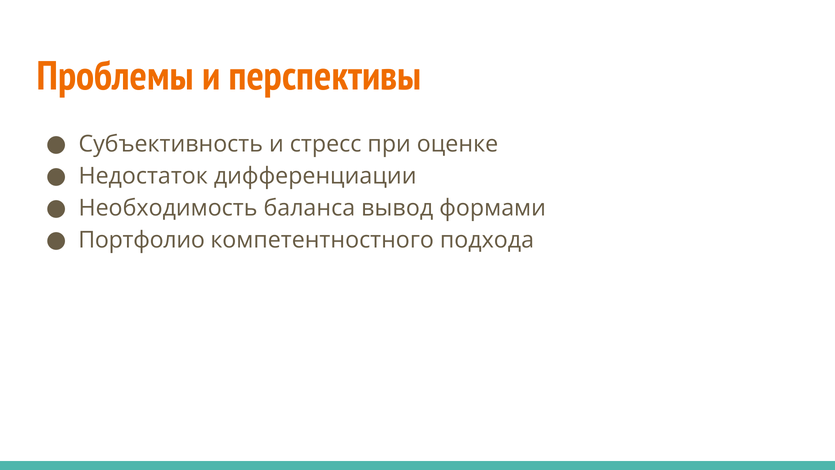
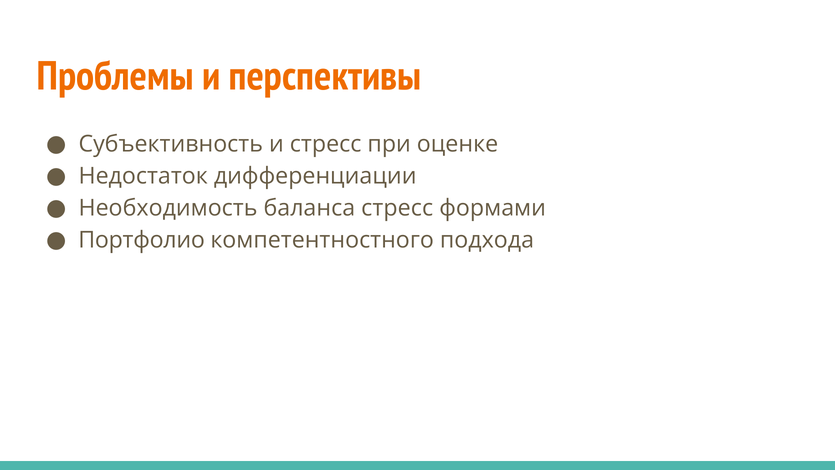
баланса вывод: вывод -> стресс (397, 208)
